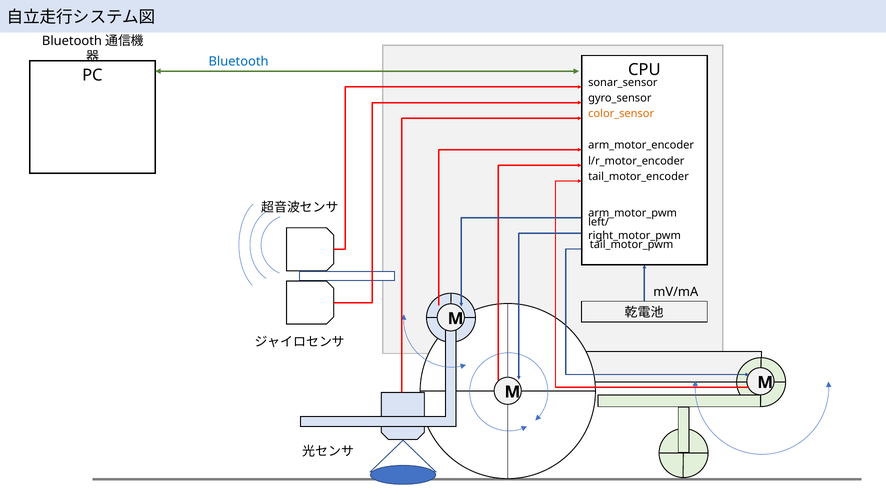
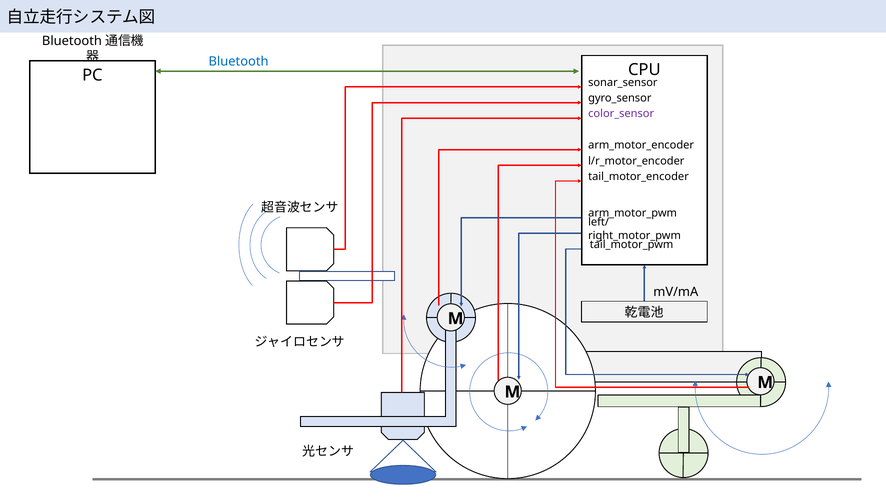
color_sensor colour: orange -> purple (621, 114)
